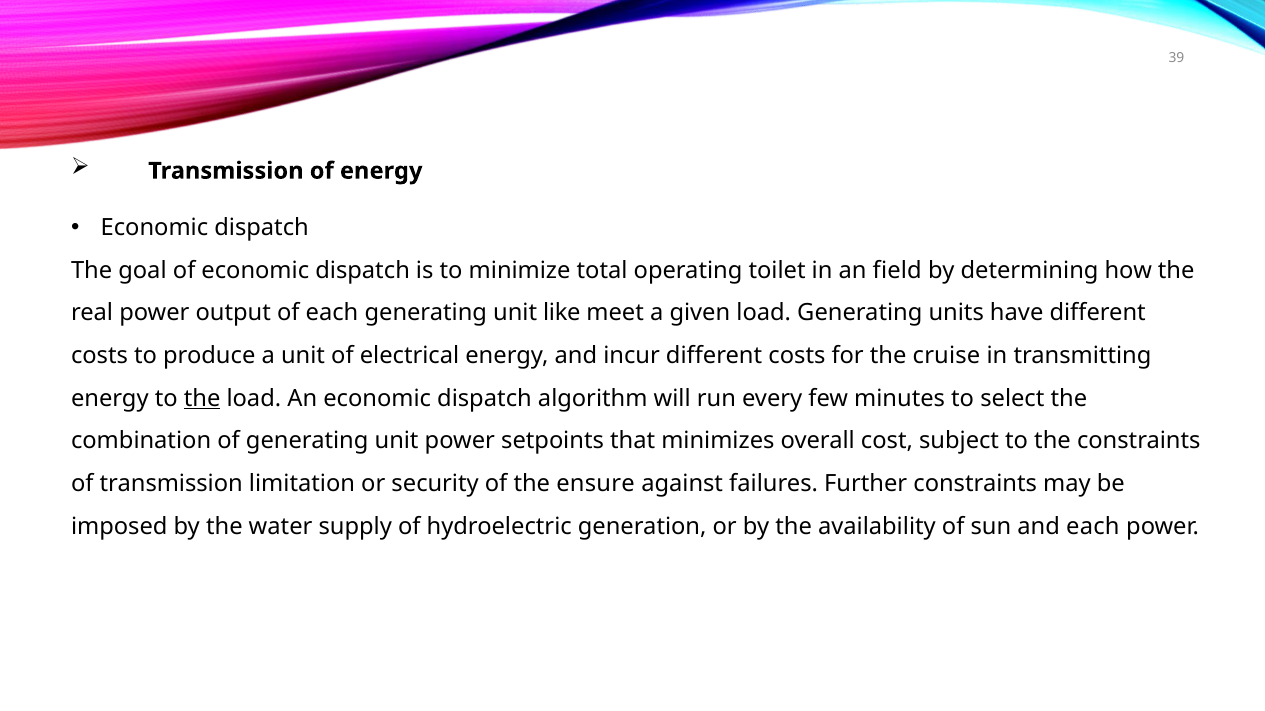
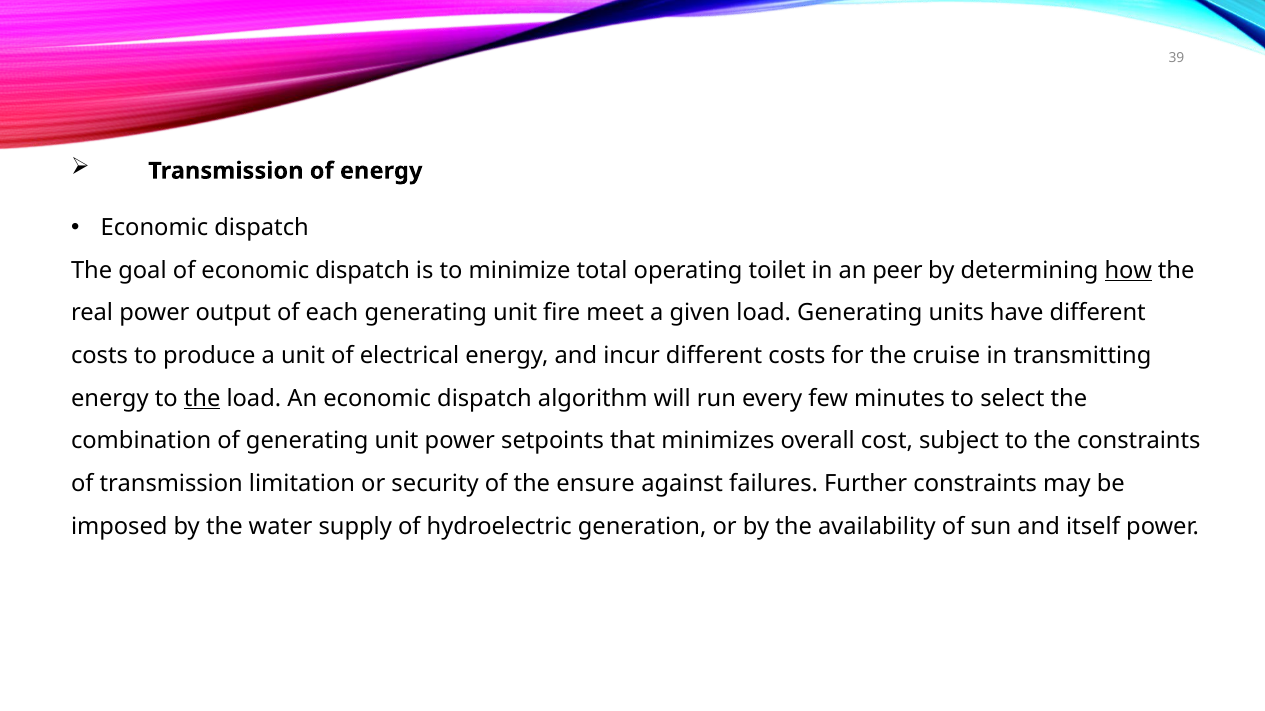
field: field -> peer (897, 271)
how underline: none -> present (1128, 271)
like: like -> fire (562, 313)
and each: each -> itself (1093, 527)
